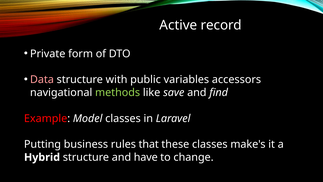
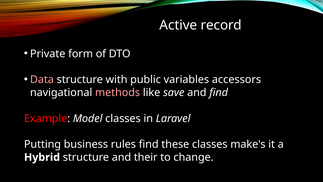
methods colour: light green -> pink (118, 92)
rules that: that -> find (149, 144)
have: have -> their (146, 157)
